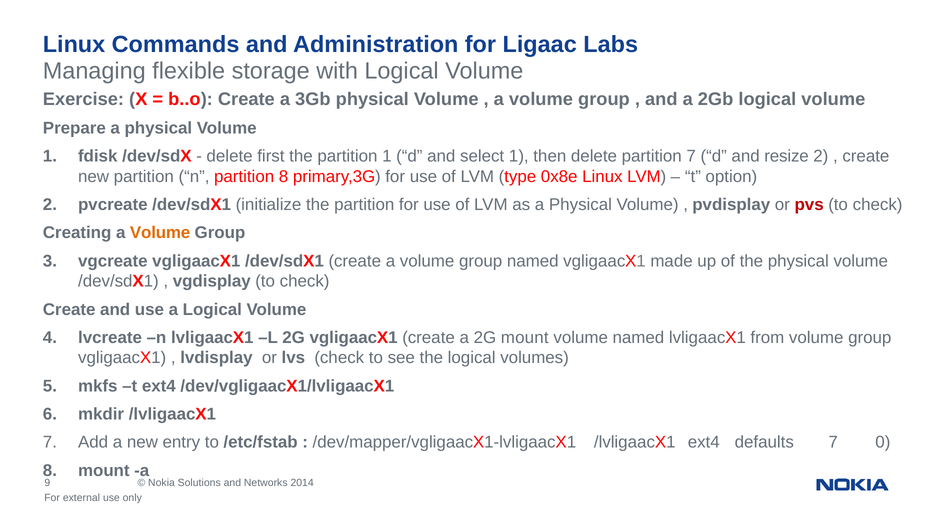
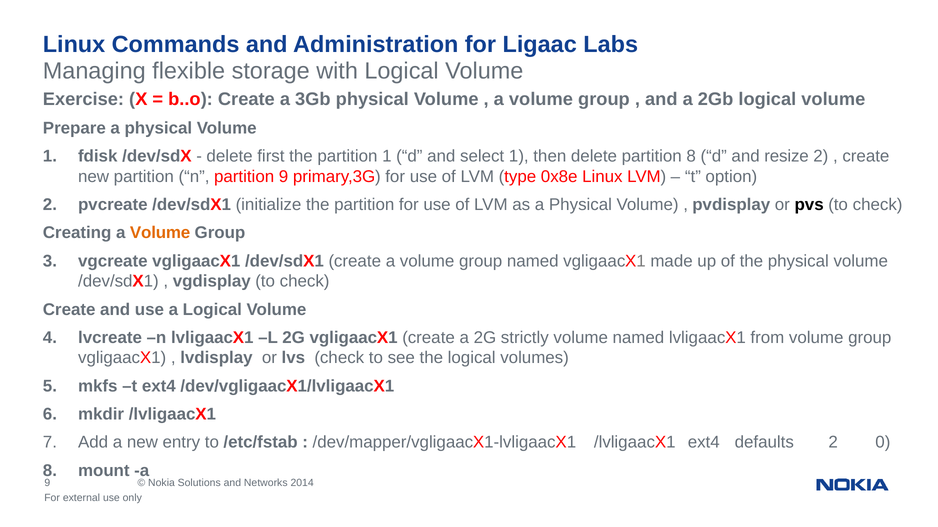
partition 7: 7 -> 8 (691, 156)
partition 8: 8 -> 9 (284, 177)
pvs colour: red -> black (809, 205)
2G mount: mount -> strictly (525, 338)
defaults 7: 7 -> 2 (833, 443)
